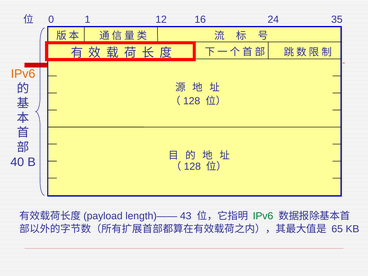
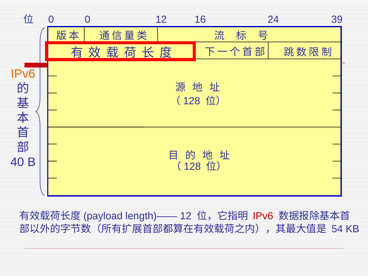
0 1: 1 -> 0 (87, 20)
35: 35 -> 39 (337, 20)
length)—— 43: 43 -> 12 (186, 216)
IPv6 colour: green -> red (263, 216)
65: 65 -> 54 (337, 229)
